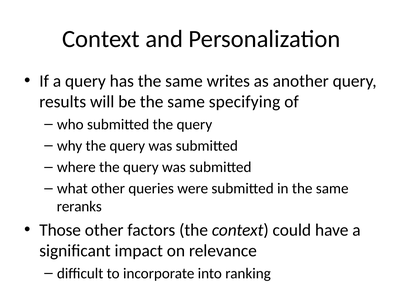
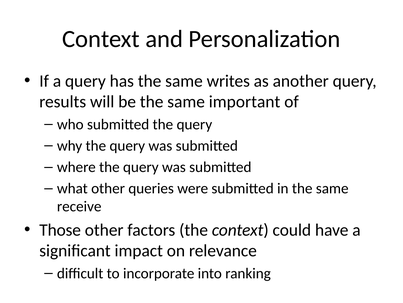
specifying: specifying -> important (245, 102)
reranks: reranks -> receive (79, 206)
